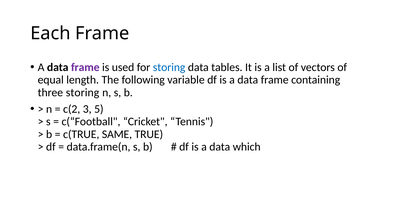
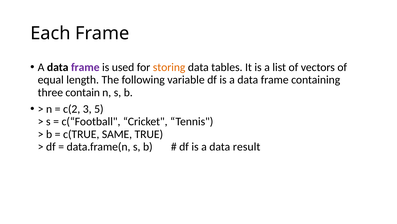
storing colour: blue -> orange (169, 67)
three storing: storing -> contain (83, 92)
which: which -> result (247, 146)
